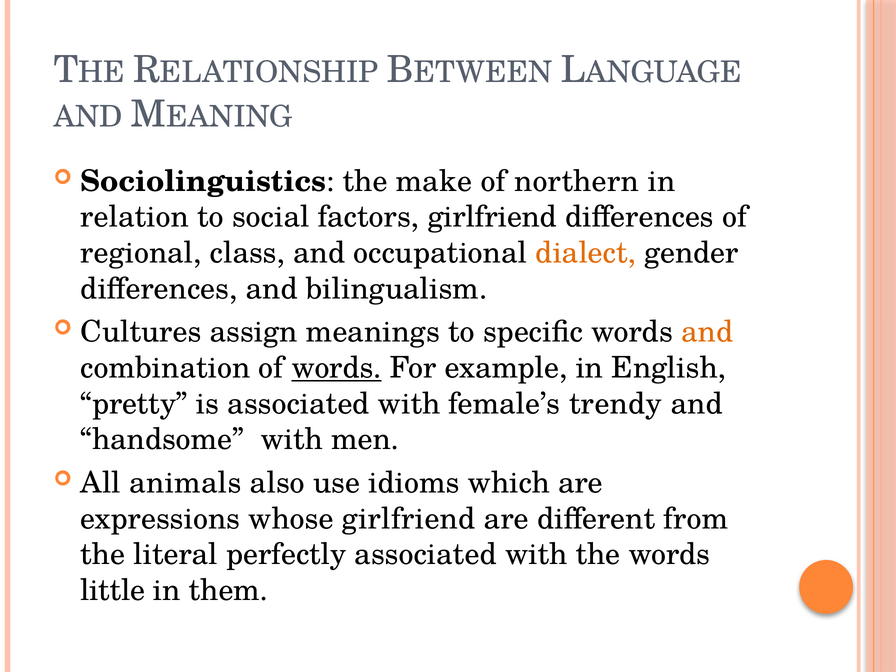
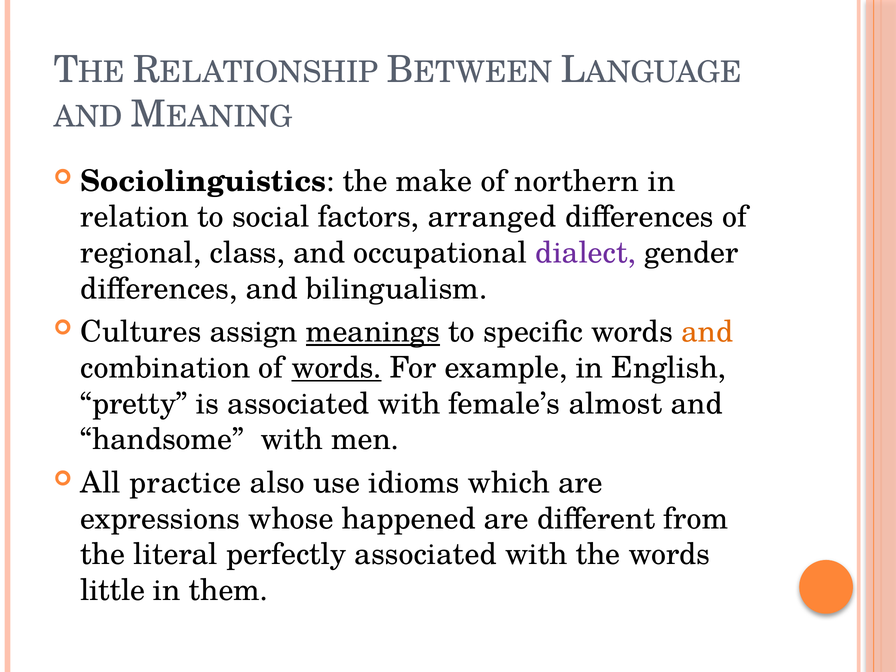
factors girlfriend: girlfriend -> arranged (492, 217)
dialect colour: orange -> purple (586, 253)
meanings underline: none -> present (373, 332)
trendy: trendy -> almost (615, 404)
animals: animals -> practice (185, 483)
whose girlfriend: girlfriend -> happened (409, 519)
